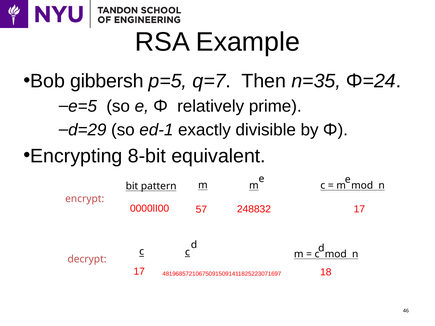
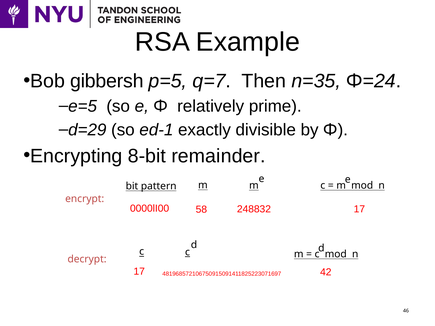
equivalent: equivalent -> remainder (218, 156)
57: 57 -> 58 (201, 210)
18: 18 -> 42 (326, 272)
